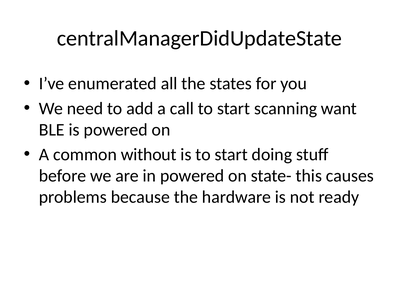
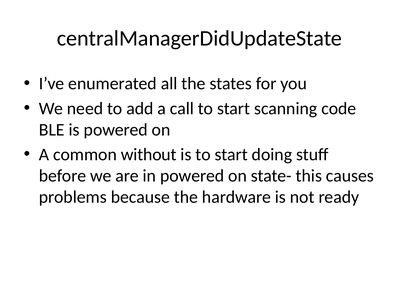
want: want -> code (339, 109)
